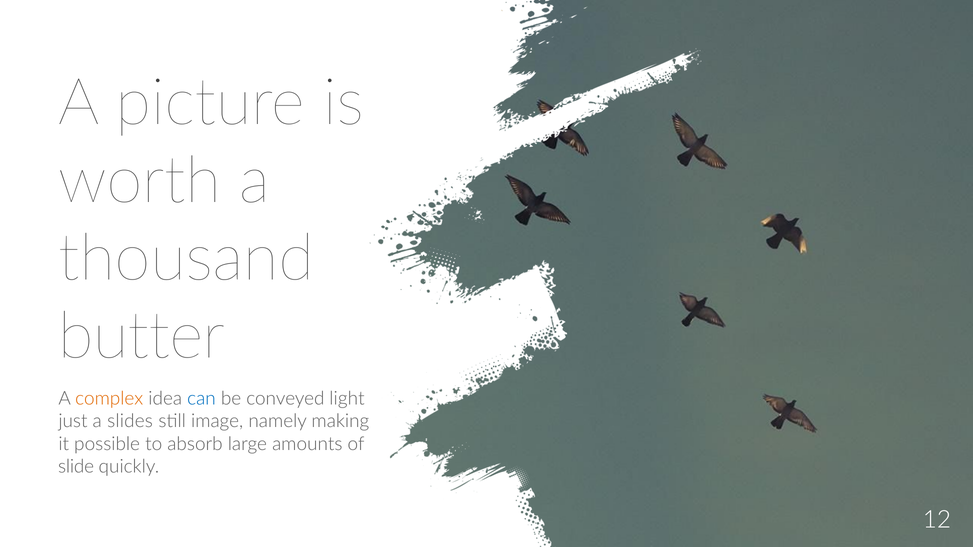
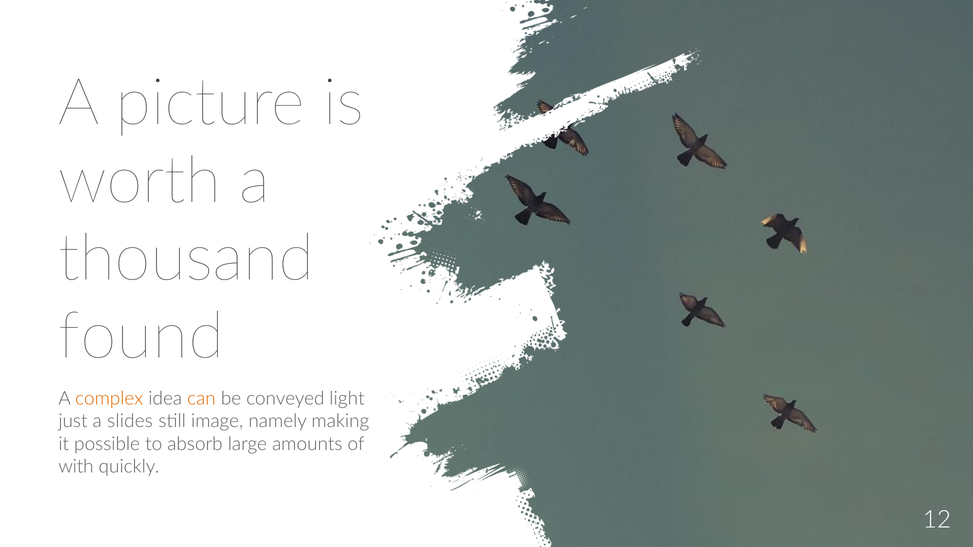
butter: butter -> found (141, 337)
can colour: blue -> orange (201, 399)
slide: slide -> with (76, 467)
